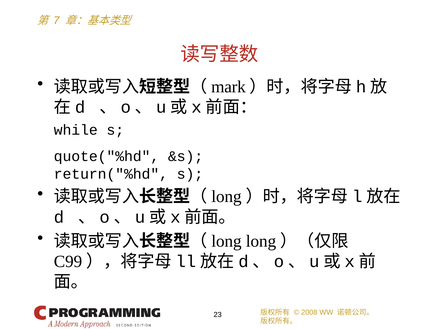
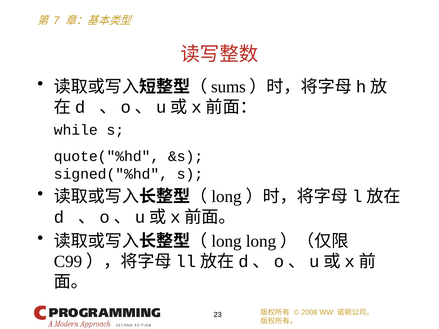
mark: mark -> sums (228, 87)
return("%hd: return("%hd -> signed("%hd (111, 174)
